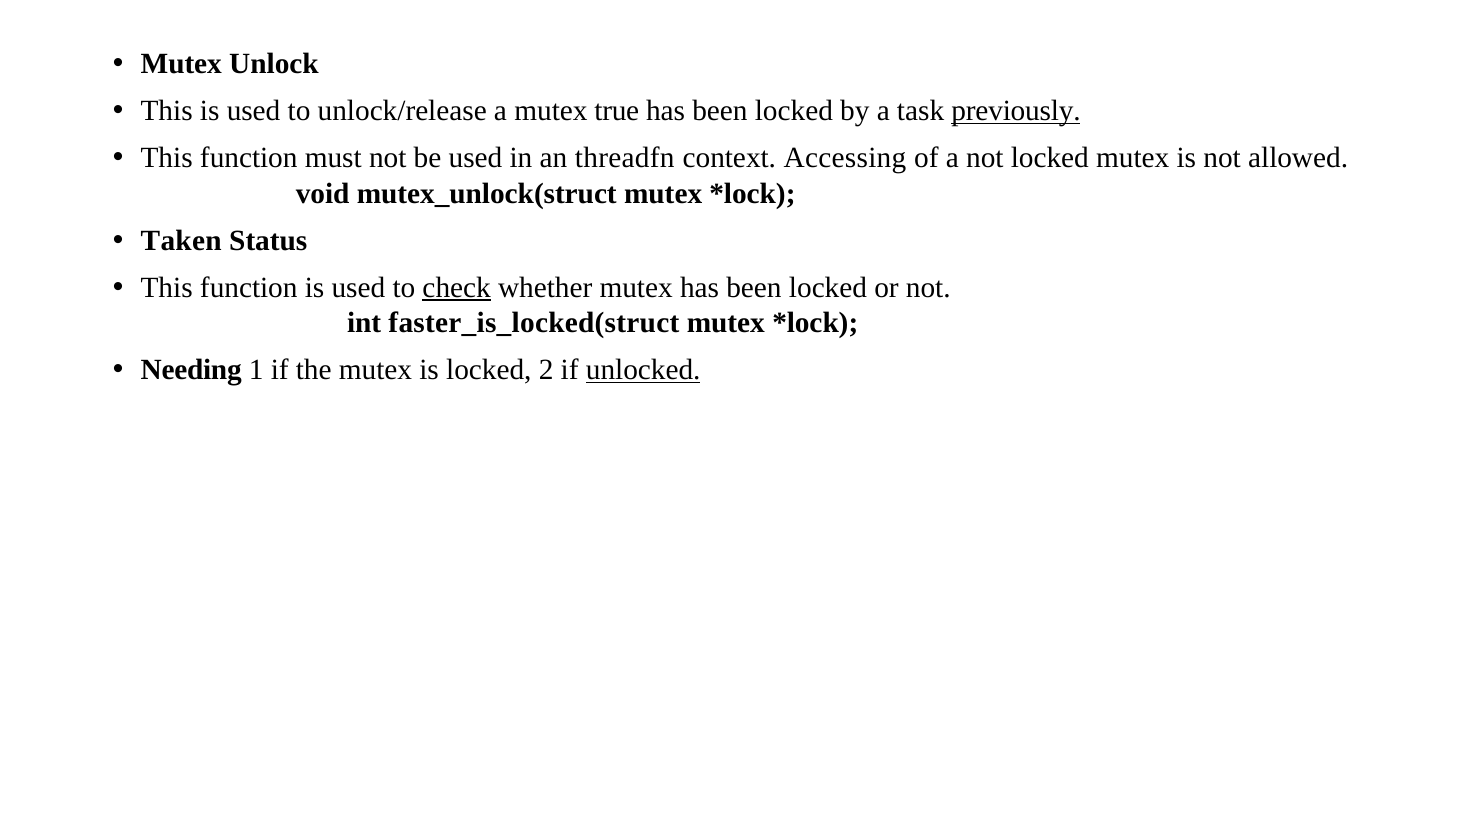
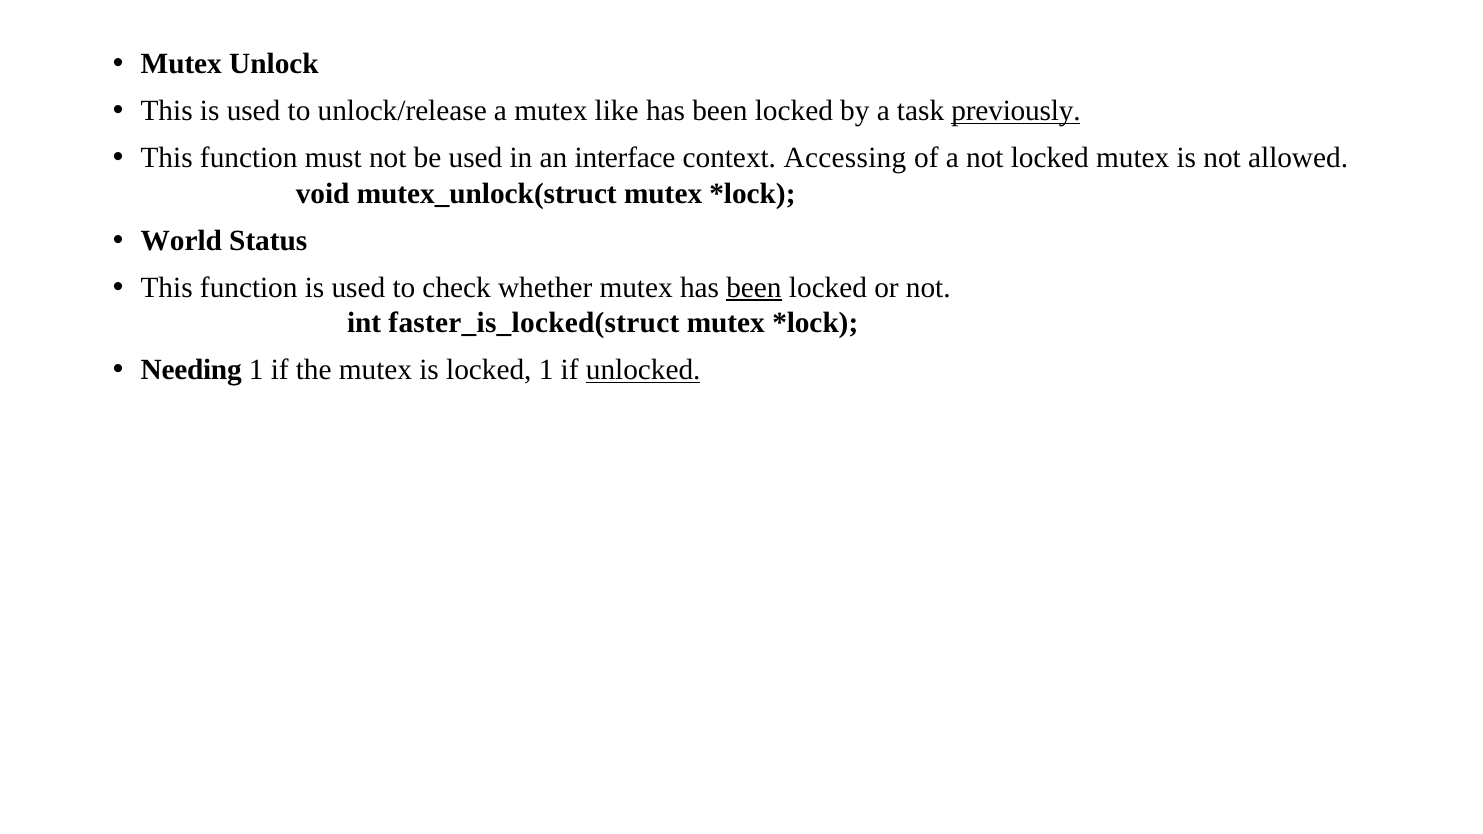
true: true -> like (617, 111)
threadfn: threadfn -> interface (625, 158)
Taken: Taken -> World (181, 240)
check underline: present -> none (457, 288)
been underline: none -> present (754, 288)
locked 2: 2 -> 1 (546, 370)
